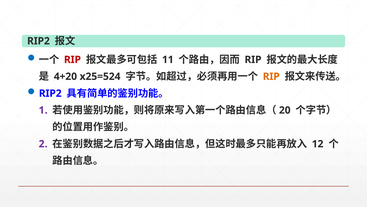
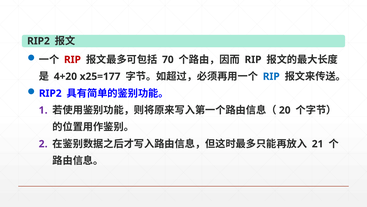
11: 11 -> 70 (168, 59)
x25=524: x25=524 -> x25=177 (100, 76)
RIP colour: orange -> blue (271, 76)
12: 12 -> 21 (318, 144)
